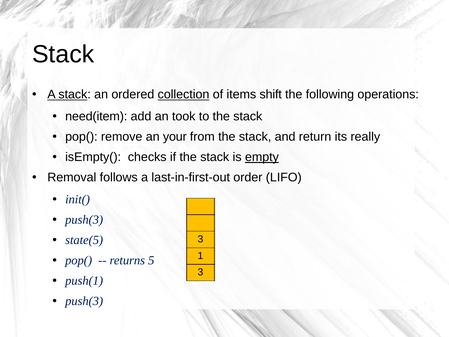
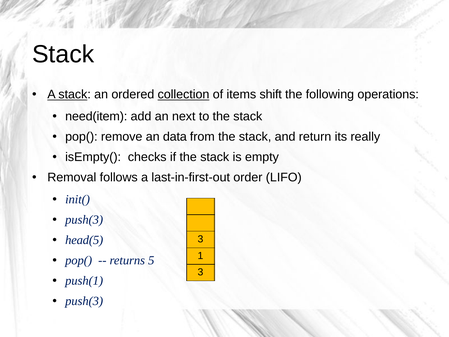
took: took -> next (184, 116)
your: your -> data (175, 137)
empty underline: present -> none (262, 157)
state(5: state(5 -> head(5 (84, 240)
